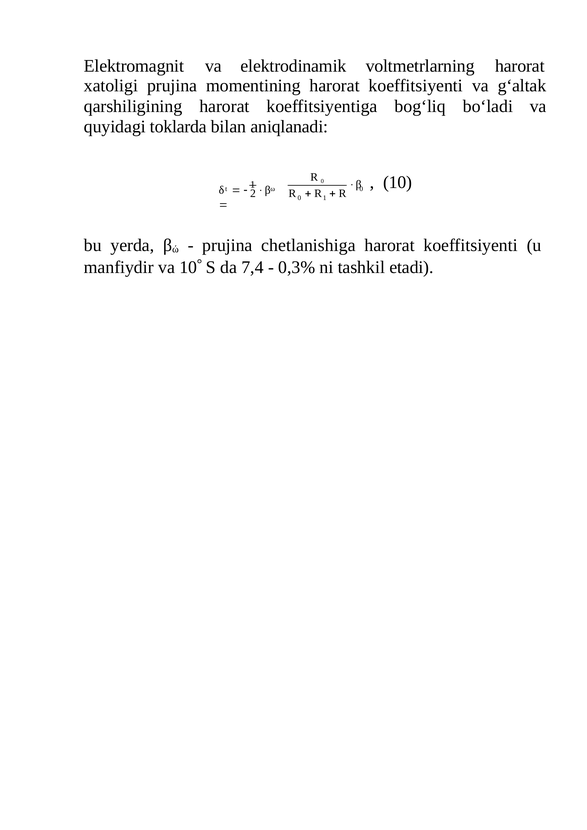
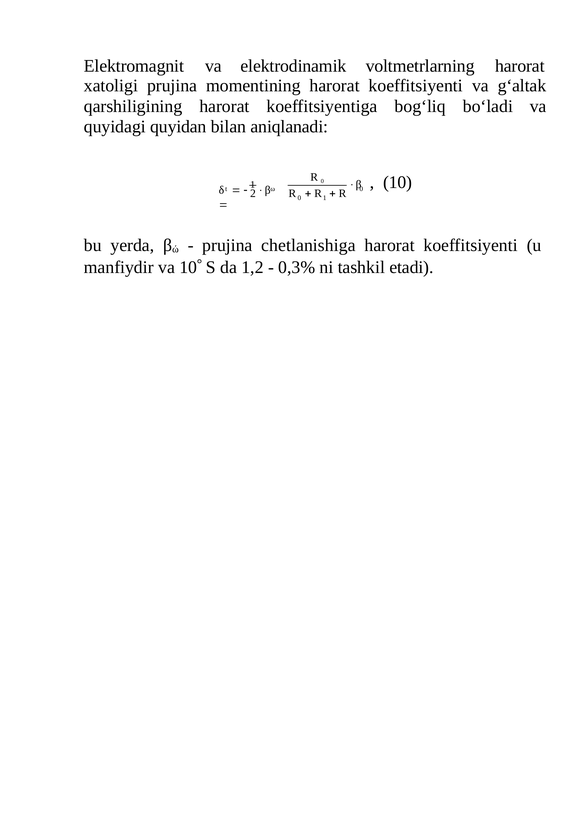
toklarda: toklarda -> quyidan (178, 127)
7,4: 7,4 -> 1,2 (252, 267)
